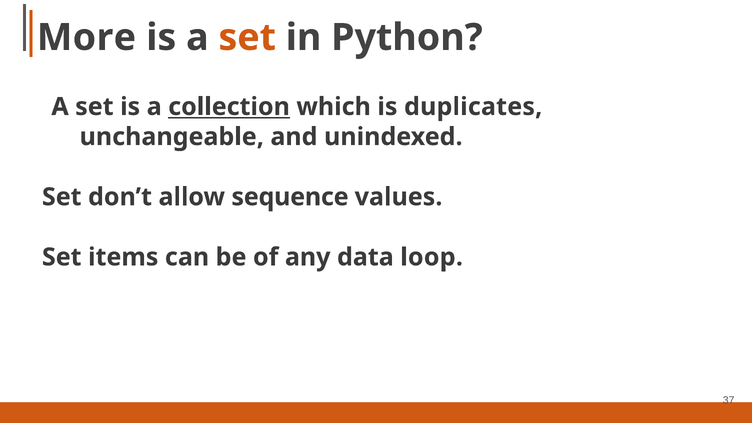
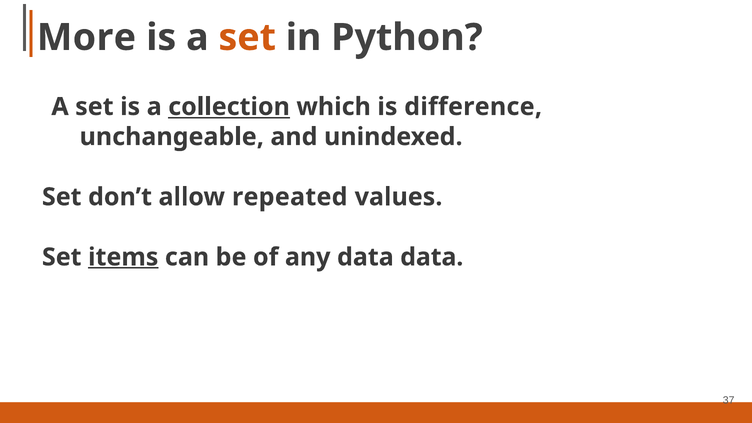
duplicates: duplicates -> difference (473, 107)
sequence: sequence -> repeated (290, 197)
items underline: none -> present (123, 257)
data loop: loop -> data (432, 257)
